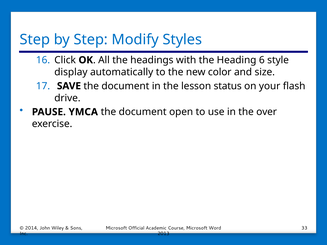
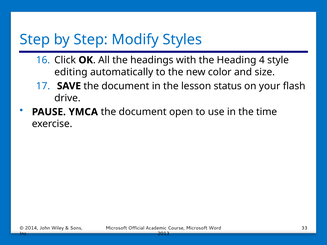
6: 6 -> 4 (262, 60)
display: display -> editing (71, 72)
over: over -> time (267, 112)
